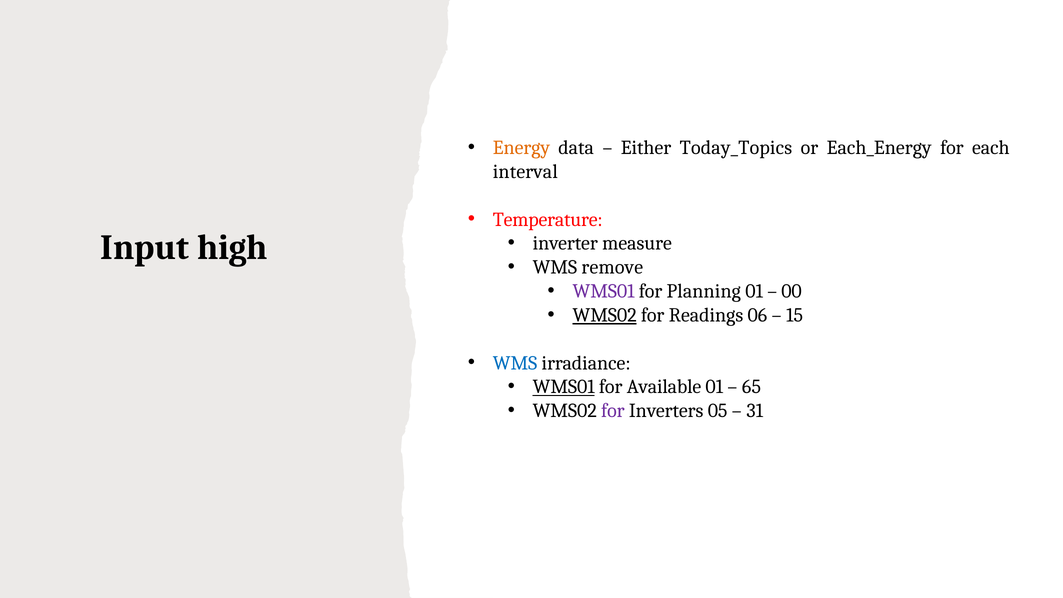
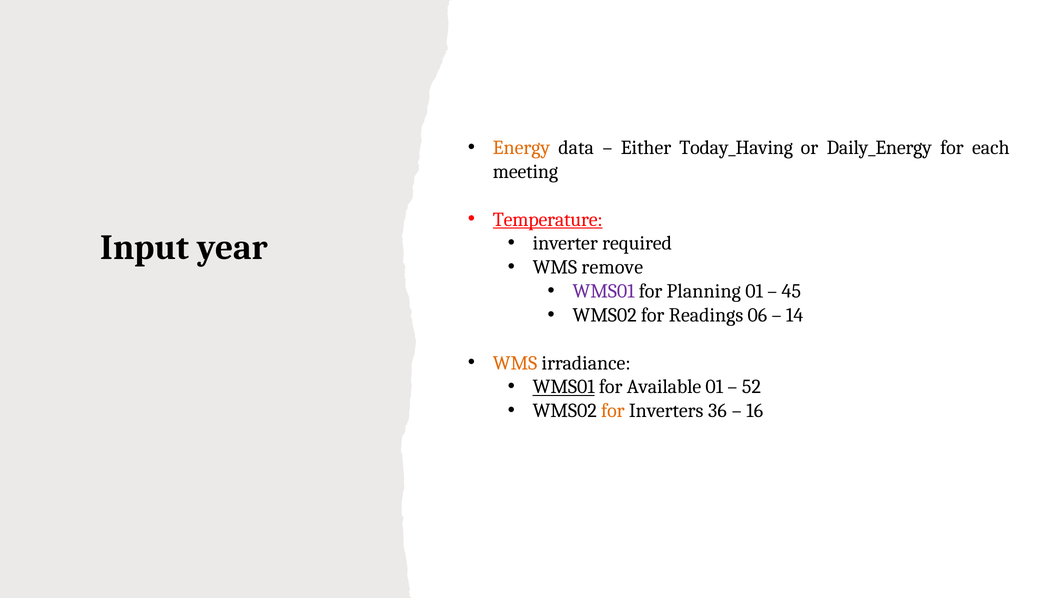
Today_Topics: Today_Topics -> Today_Having (736, 148)
Each_Energy: Each_Energy -> Daily_Energy (879, 148)
interval: interval -> meeting (525, 172)
Temperature underline: none -> present (548, 219)
high: high -> year (232, 248)
measure: measure -> required (637, 243)
00: 00 -> 45 (791, 291)
WMS02 underline: present -> none (605, 315)
15: 15 -> 14 (795, 315)
WMS colour: blue -> orange (515, 363)
65: 65 -> 52 (751, 387)
for colour: purple -> orange (613, 411)
05: 05 -> 36 (717, 411)
31: 31 -> 16 (755, 411)
